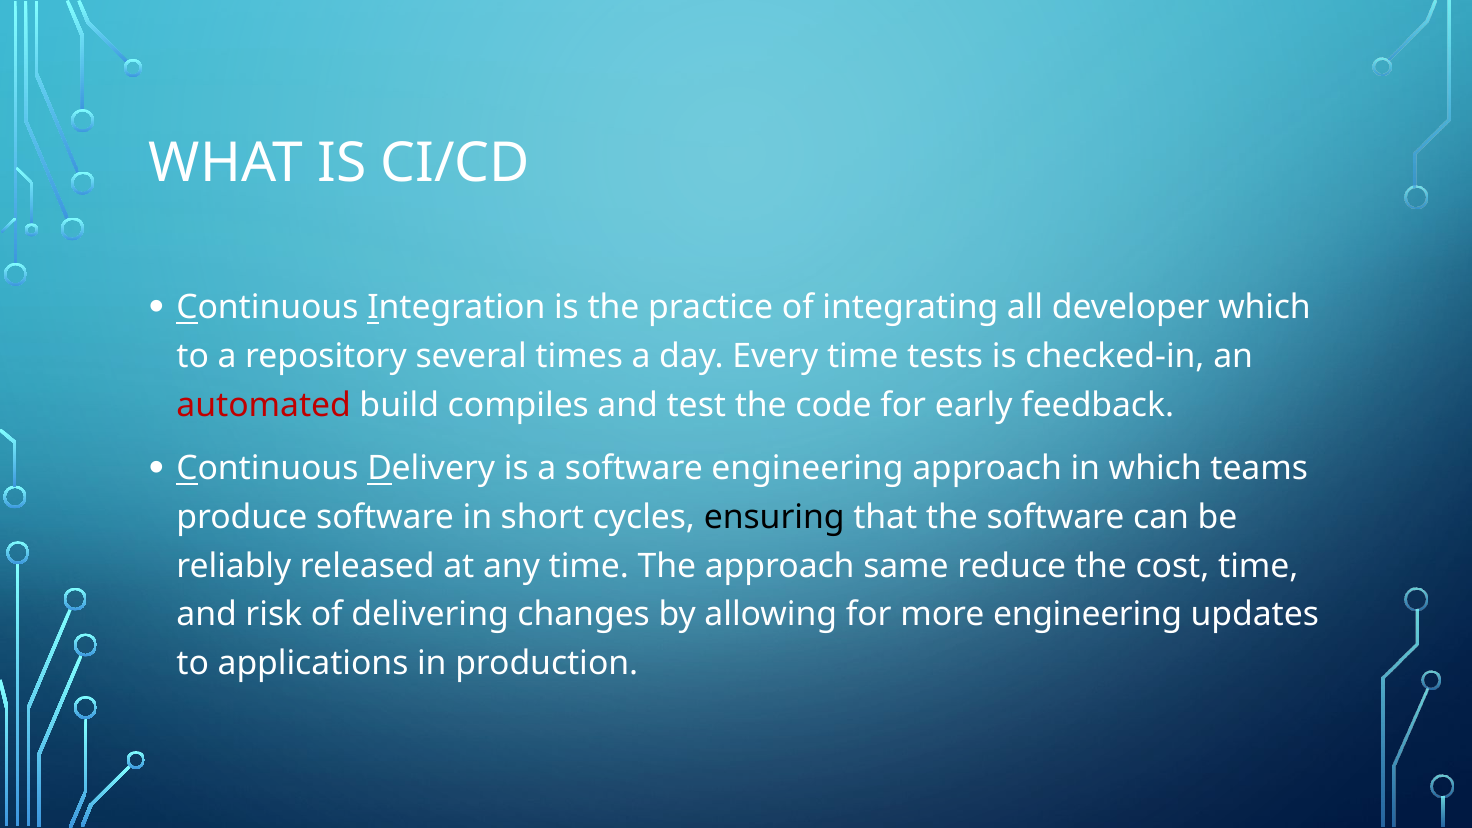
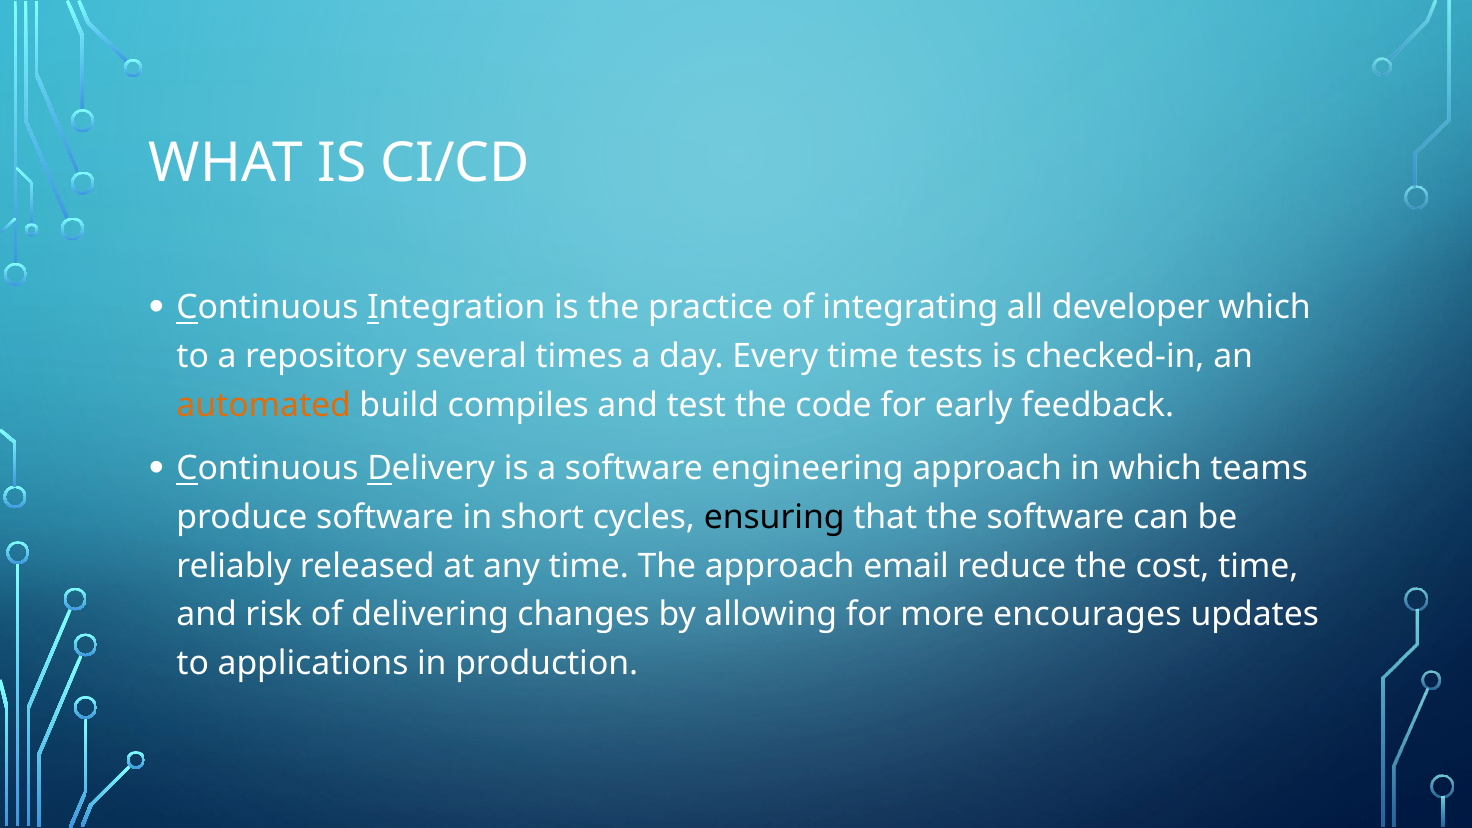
automated colour: red -> orange (264, 405)
same: same -> email (906, 566)
more engineering: engineering -> encourages (1087, 614)
